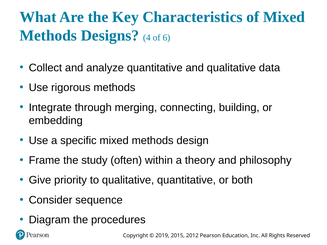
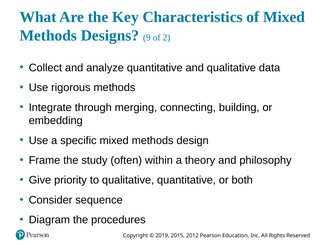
4: 4 -> 9 (147, 38)
6: 6 -> 2 (166, 38)
